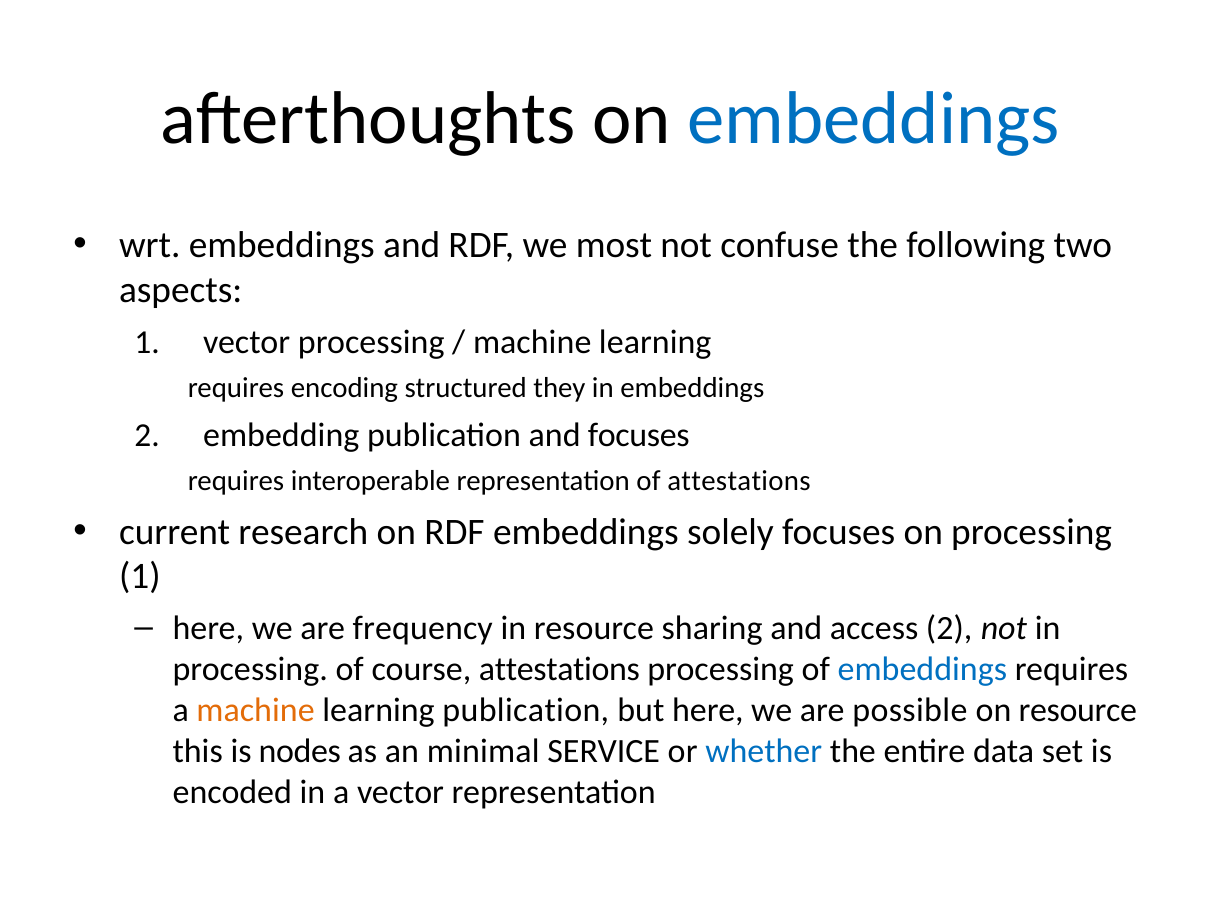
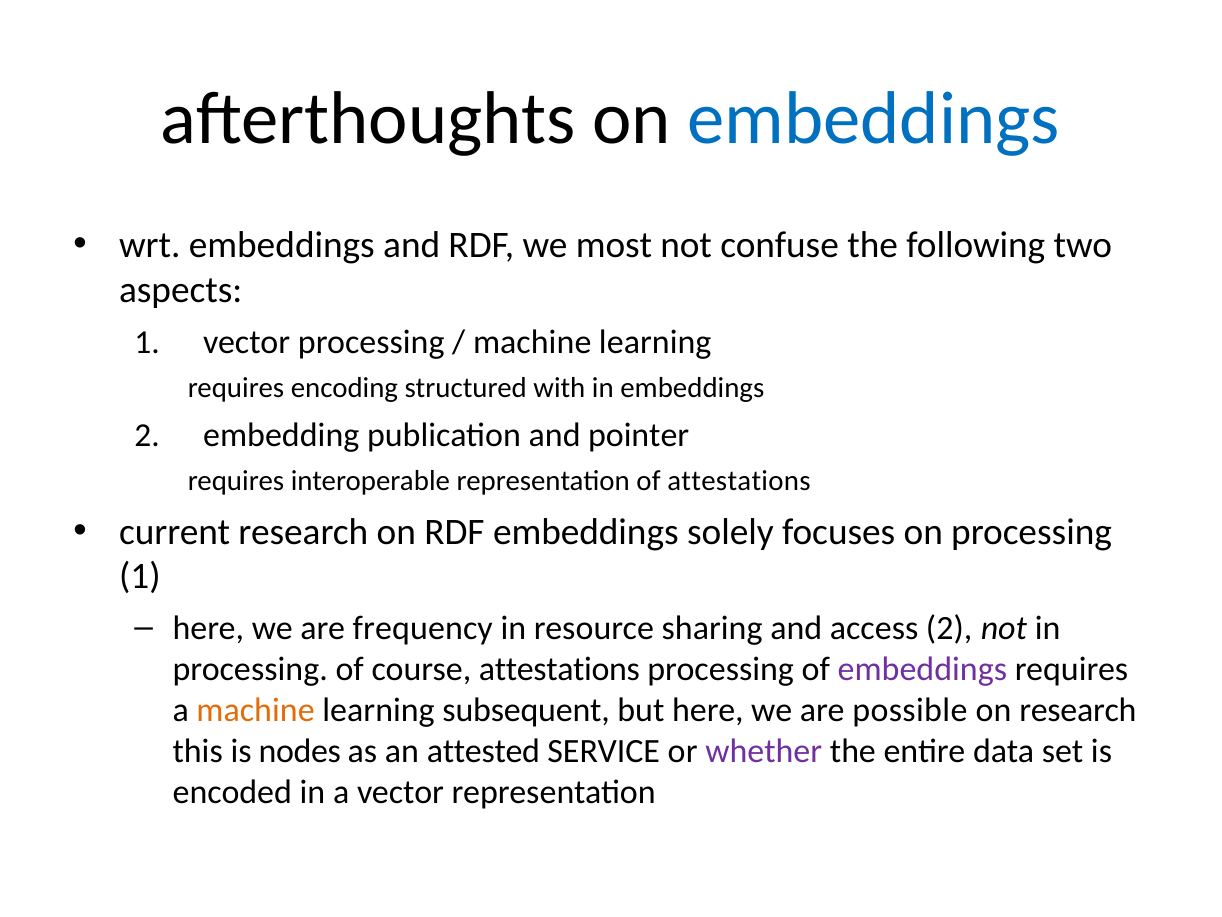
they: they -> with (559, 387)
and focuses: focuses -> pointer (639, 435)
embeddings colour: blue -> purple (922, 669)
learning publication: publication -> subsequent (526, 710)
on resource: resource -> research (1078, 710)
minimal: minimal -> attested (483, 751)
whether colour: blue -> purple (764, 751)
